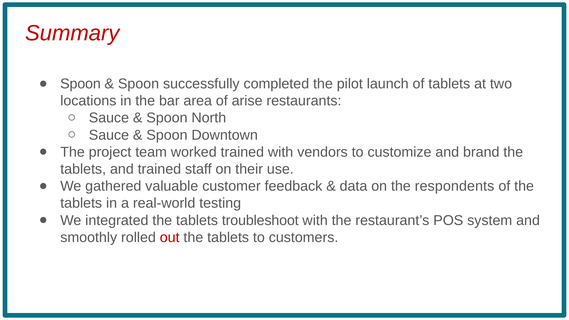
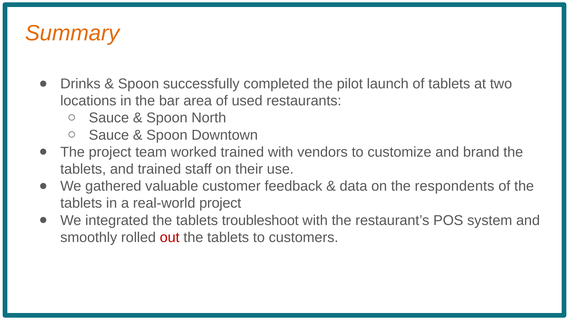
Summary colour: red -> orange (72, 33)
Spoon: Spoon -> Drinks (80, 84)
arise: arise -> used (247, 101)
real-world testing: testing -> project (220, 203)
